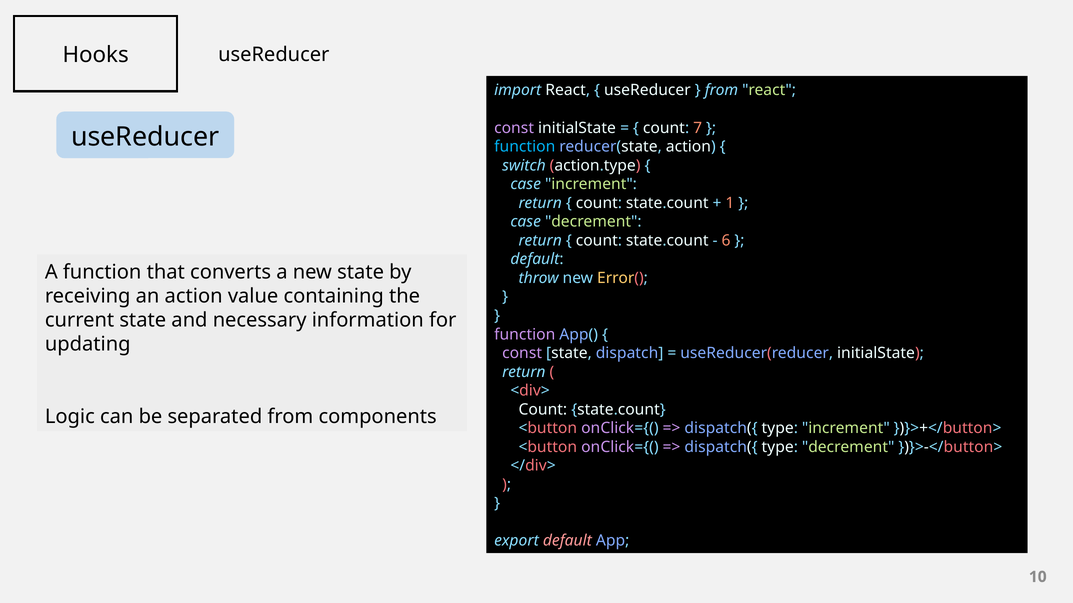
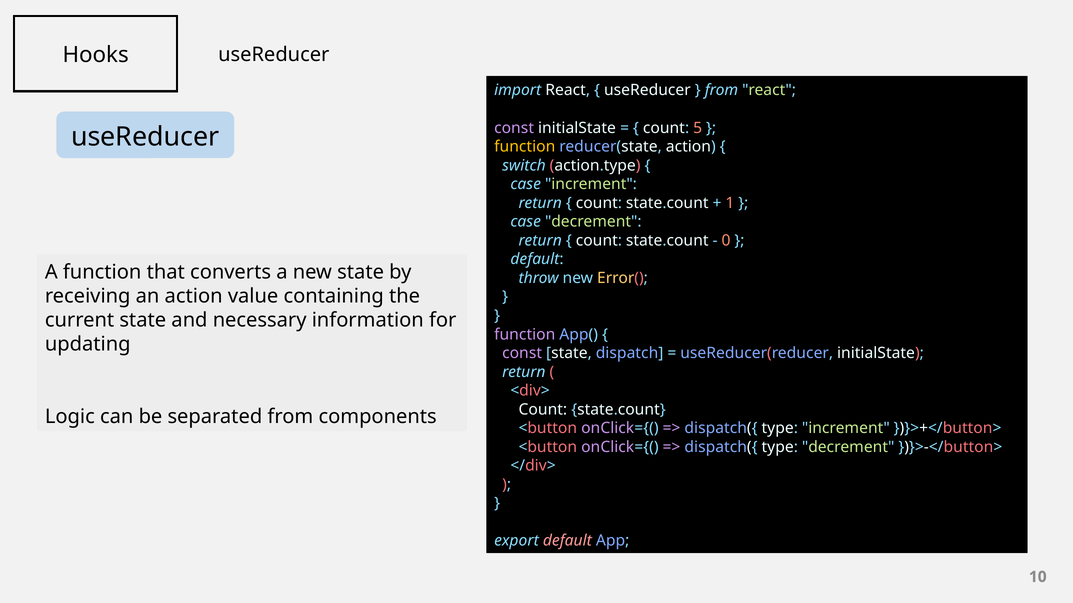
7: 7 -> 5 (698, 128)
function colour: light blue -> yellow (525, 147)
6: 6 -> 0 (726, 241)
